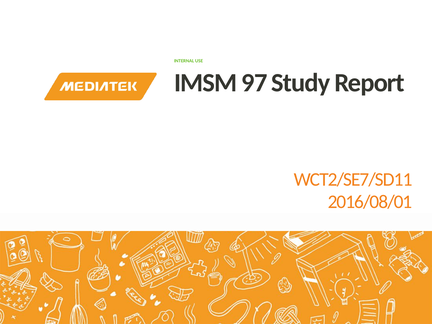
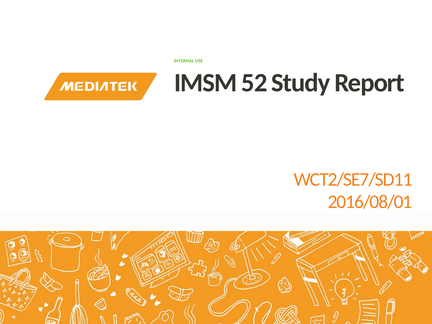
97: 97 -> 52 (254, 83)
